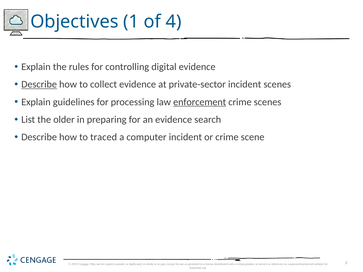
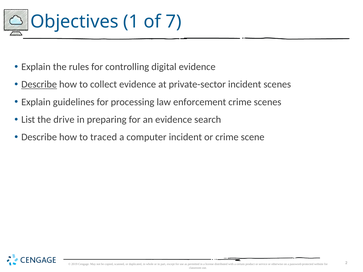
4: 4 -> 7 (174, 22)
enforcement underline: present -> none (200, 102)
older: older -> drive (64, 120)
